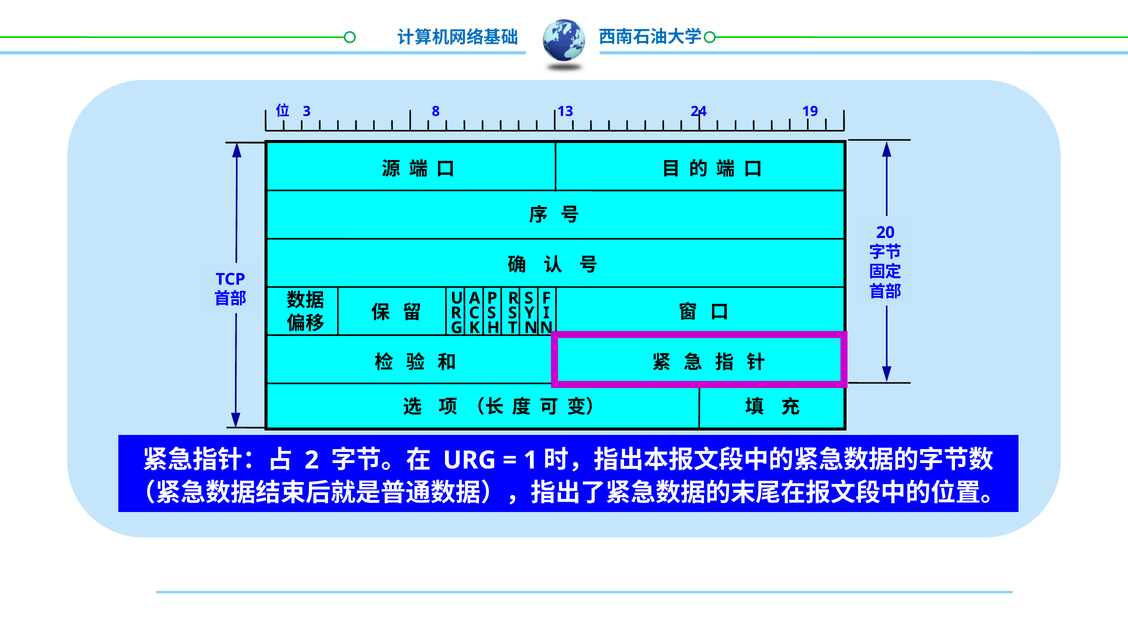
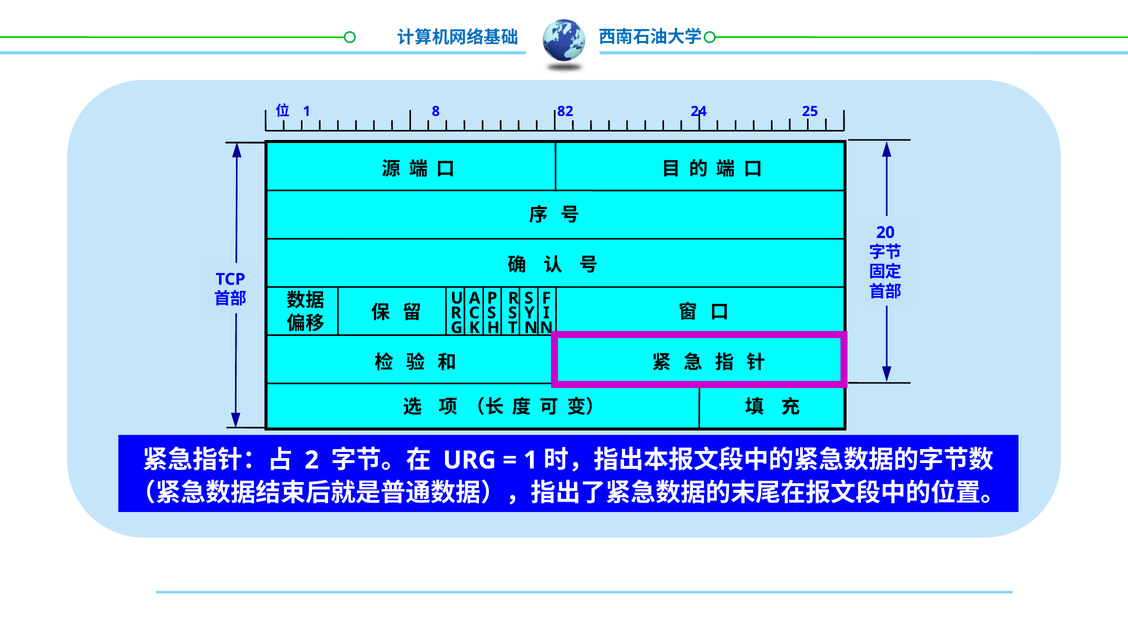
3: 3 -> 1 (307, 111)
13: 13 -> 82 (565, 111)
19: 19 -> 25 (810, 111)
